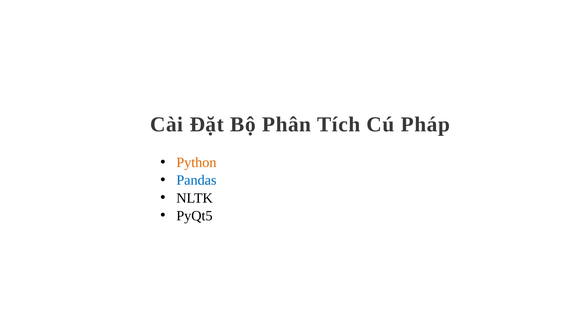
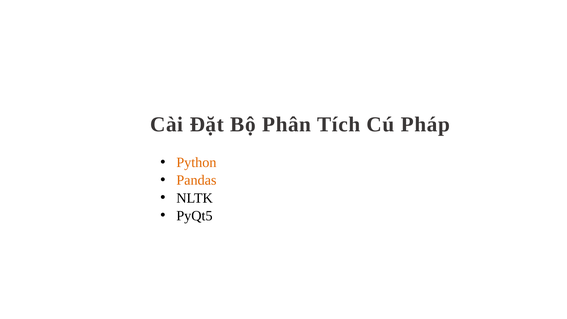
Pandas colour: blue -> orange (196, 180)
